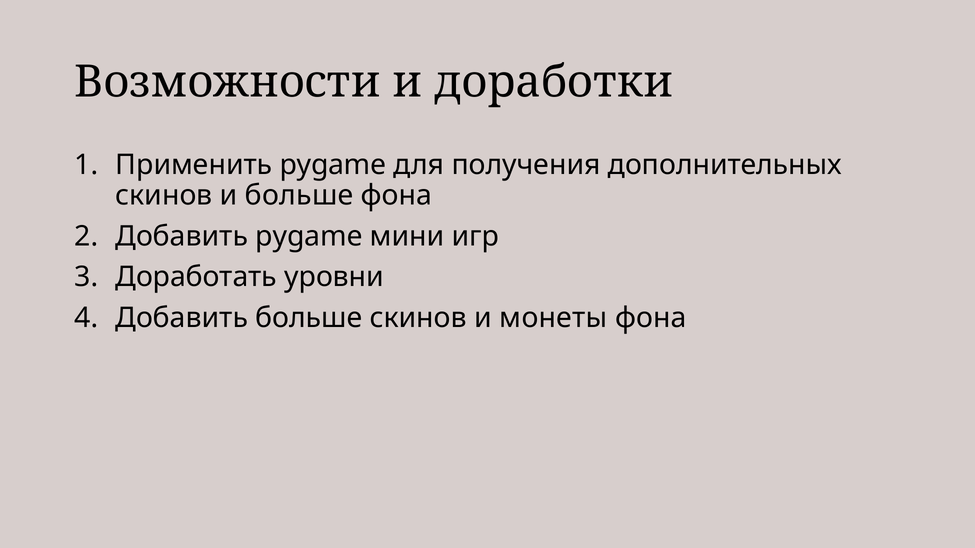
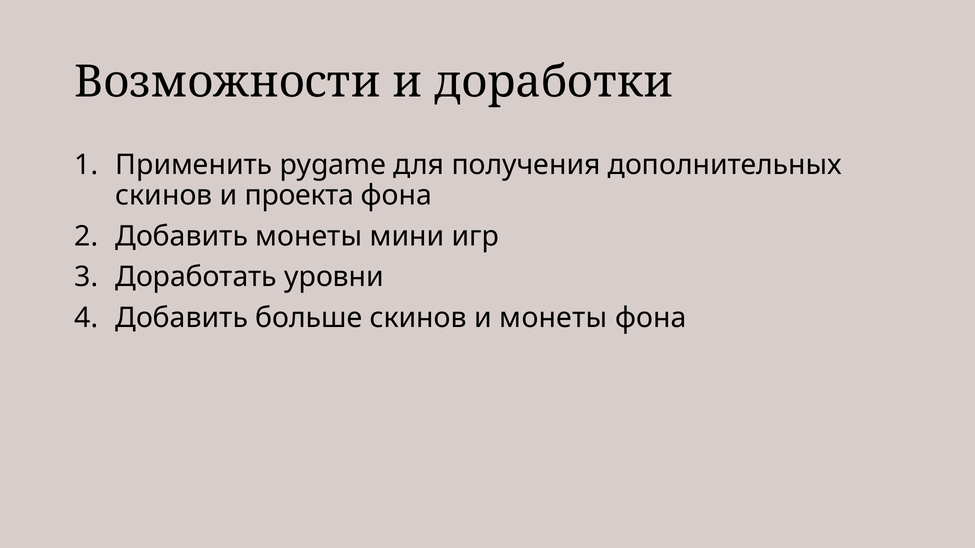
и больше: больше -> проекта (299, 196)
Добавить pygame: pygame -> монеты (309, 236)
